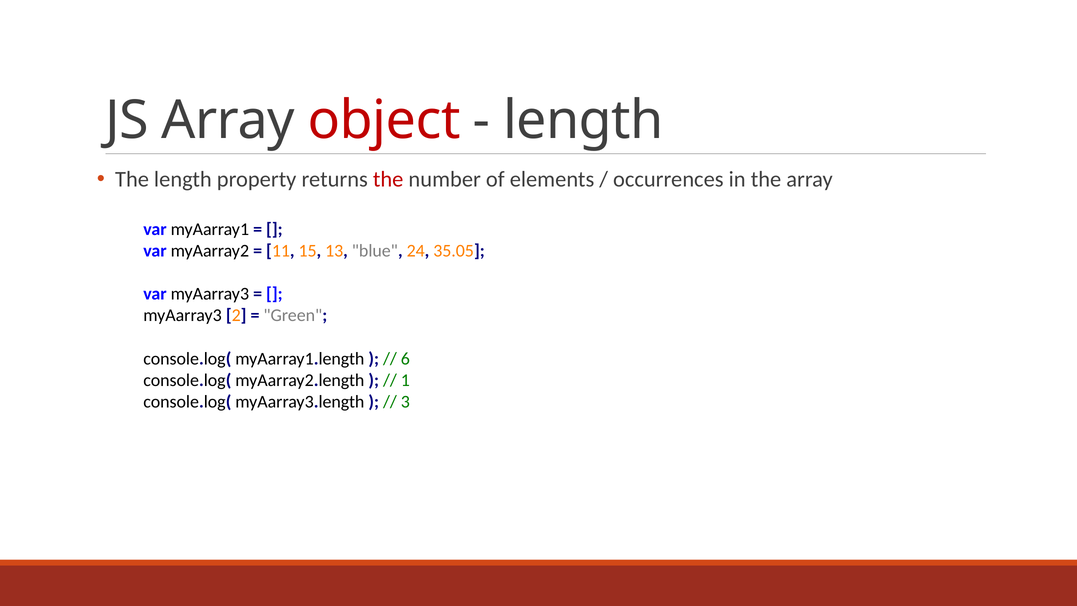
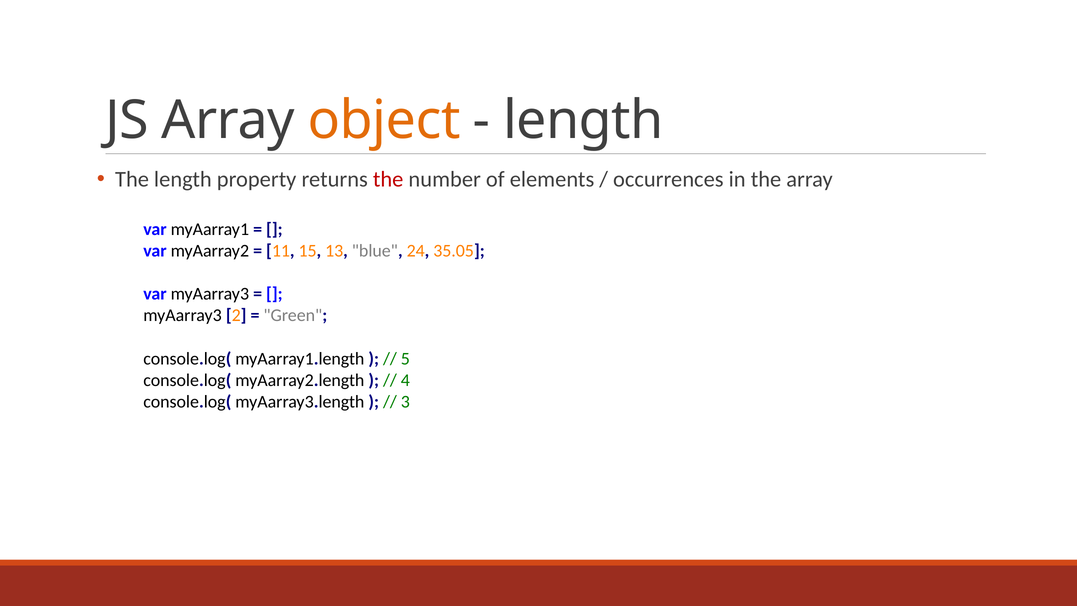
object colour: red -> orange (384, 121)
6: 6 -> 5 (405, 358)
1: 1 -> 4 (405, 380)
